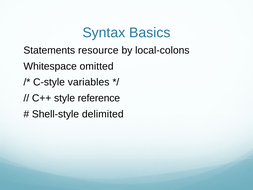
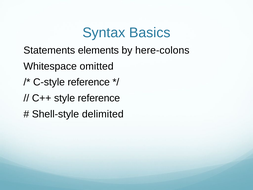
resource: resource -> elements (98, 50)
local-colons: local-colons -> here-colons (162, 50)
C-style variables: variables -> reference (89, 82)
